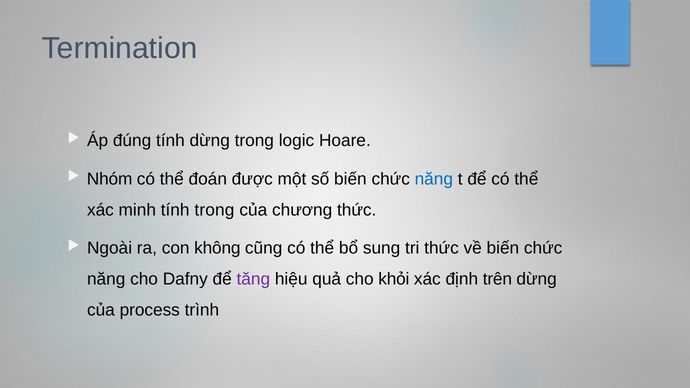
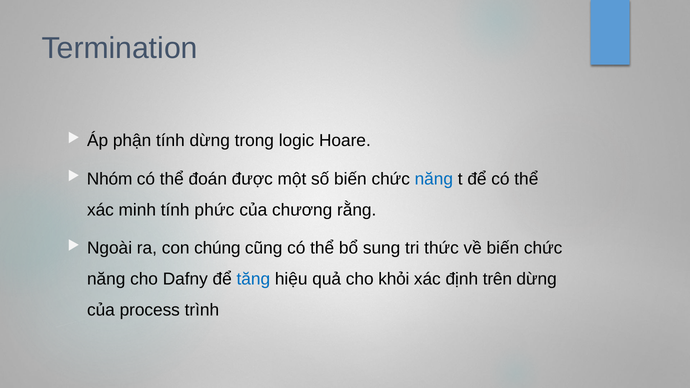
đúng: đúng -> phận (132, 141)
tính trong: trong -> phức (214, 210)
chương thức: thức -> rằng (357, 210)
không: không -> chúng (217, 248)
tăng colour: purple -> blue (253, 279)
